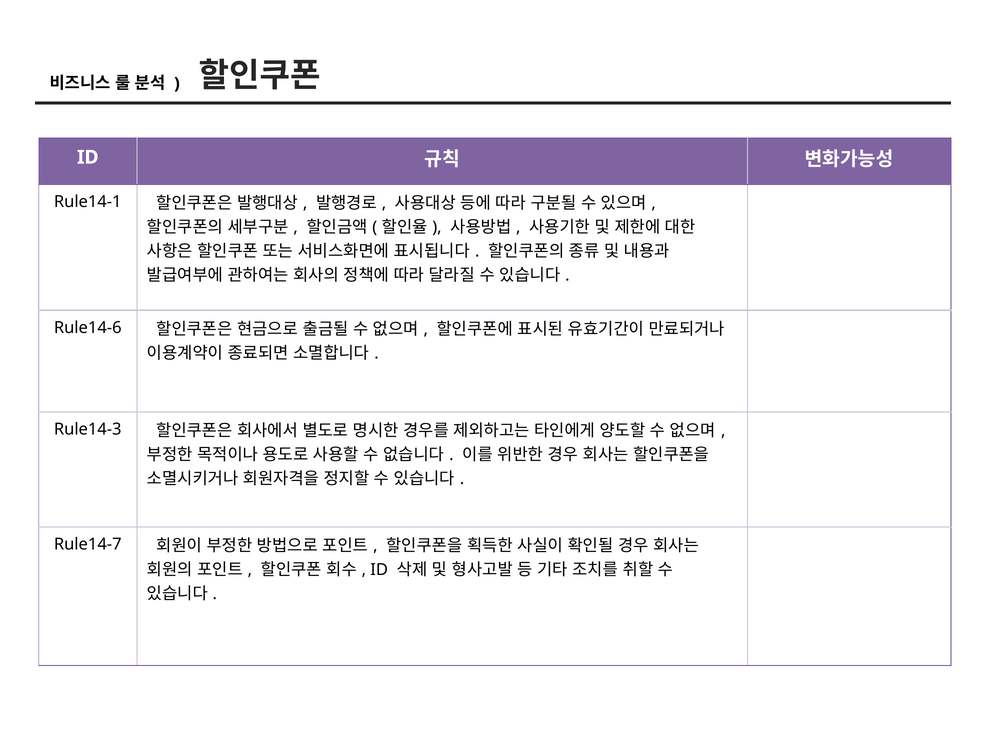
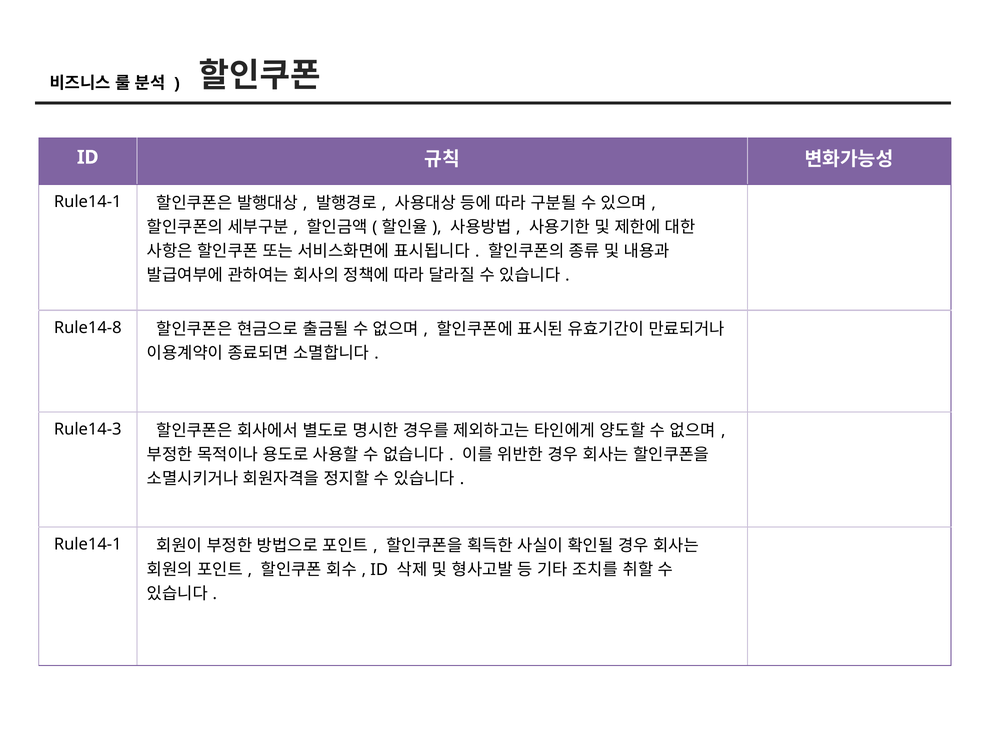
Rule14-6: Rule14-6 -> Rule14-8 (88, 327)
Rule14-7: Rule14-7 -> Rule14-1 (88, 544)
